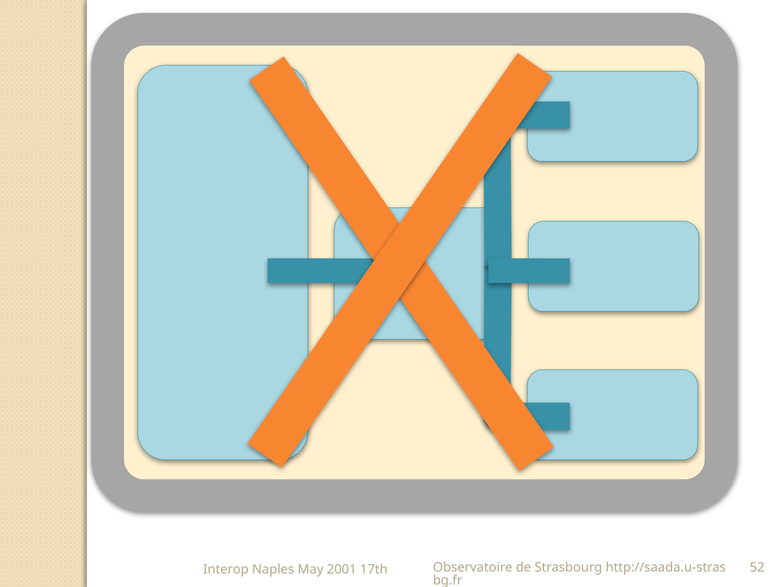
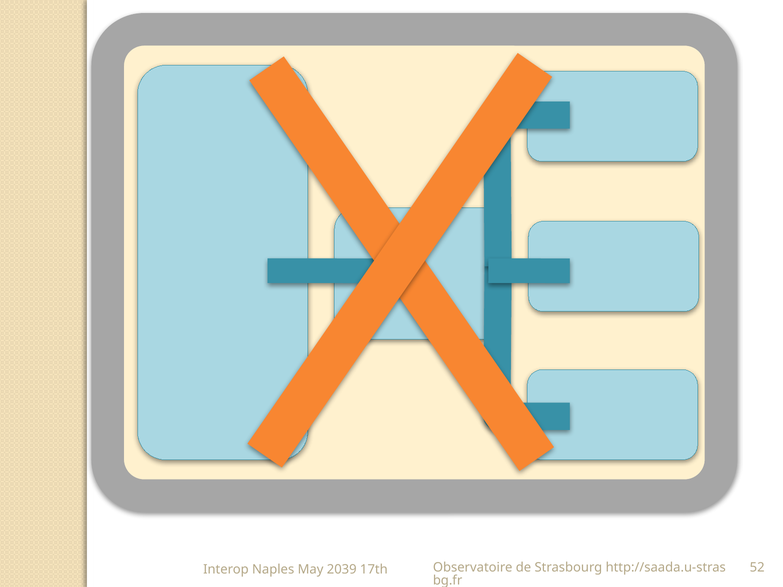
2001: 2001 -> 2039 (342, 570)
